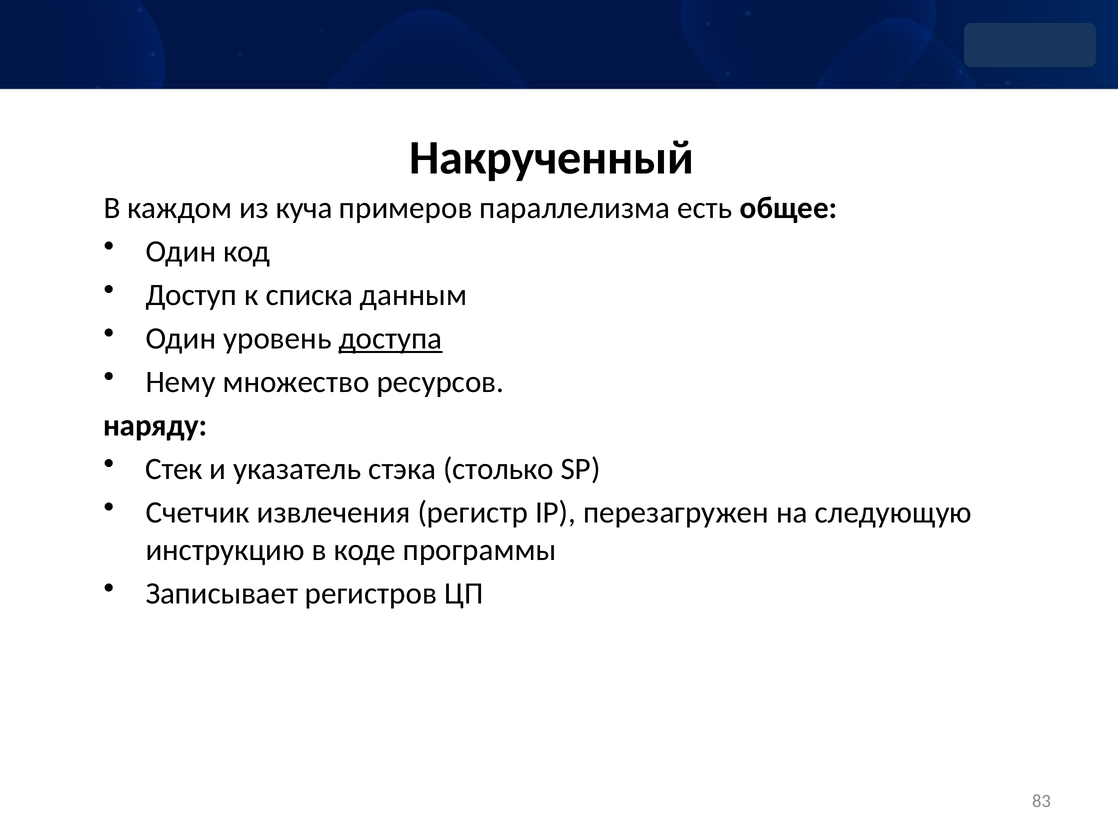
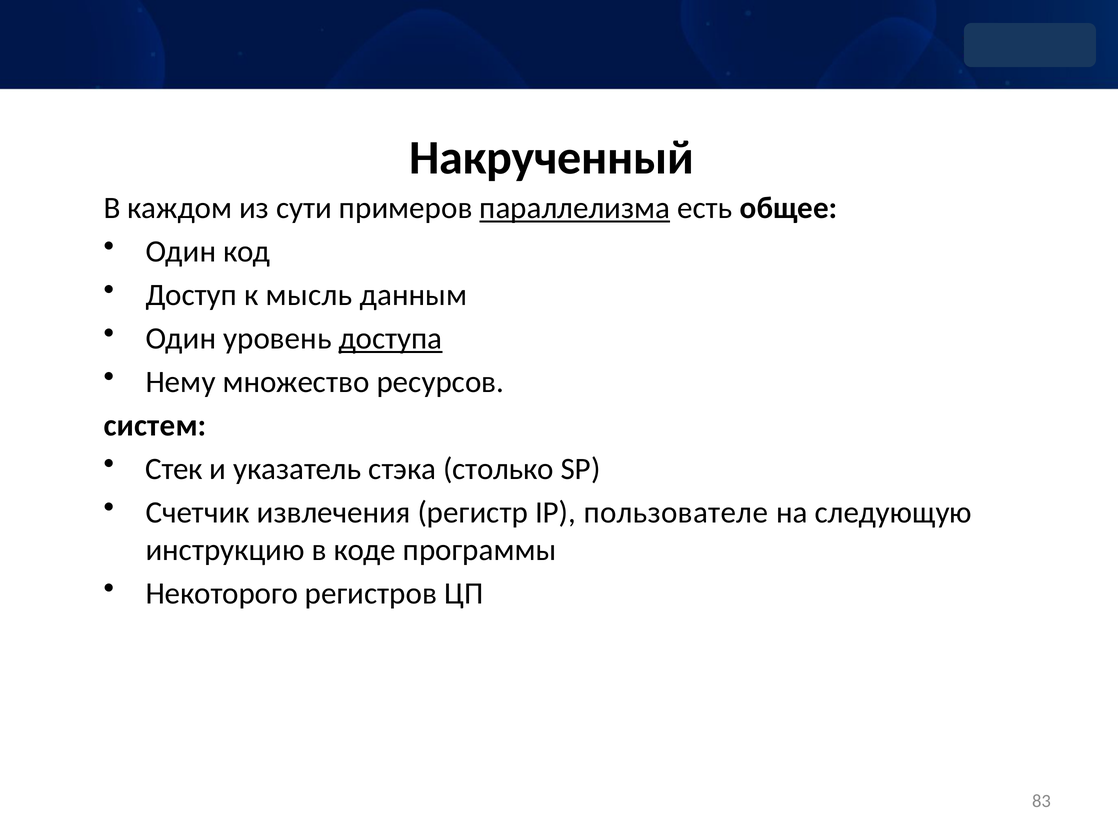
куча: куча -> сути (304, 208)
параллелизма underline: none -> present (575, 208)
списка: списка -> мысль (309, 295)
наряду: наряду -> систем (155, 425)
перезагружен: перезагружен -> пользователе (676, 512)
Записывает: Записывает -> Некоторого (222, 593)
